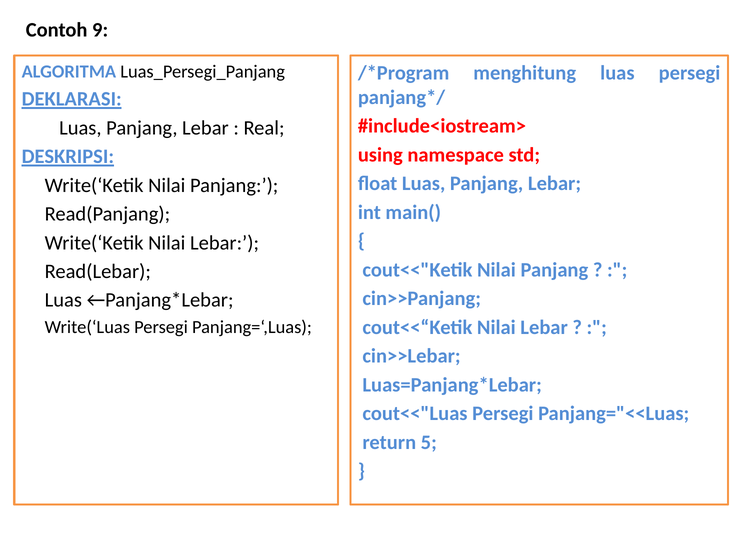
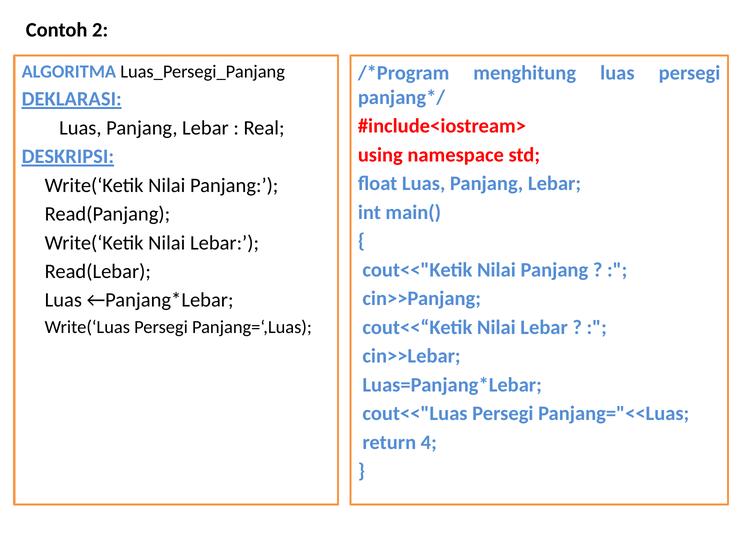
9: 9 -> 2 (100, 30)
5: 5 -> 4 (429, 442)
